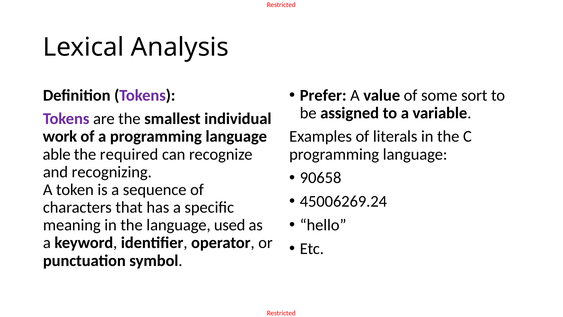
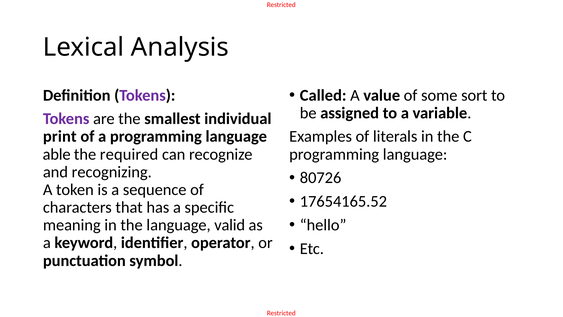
Prefer: Prefer -> Called (323, 95)
work: work -> print (60, 136)
90658: 90658 -> 80726 (321, 178)
45006269.24: 45006269.24 -> 17654165.52 (343, 201)
used: used -> valid (230, 225)
